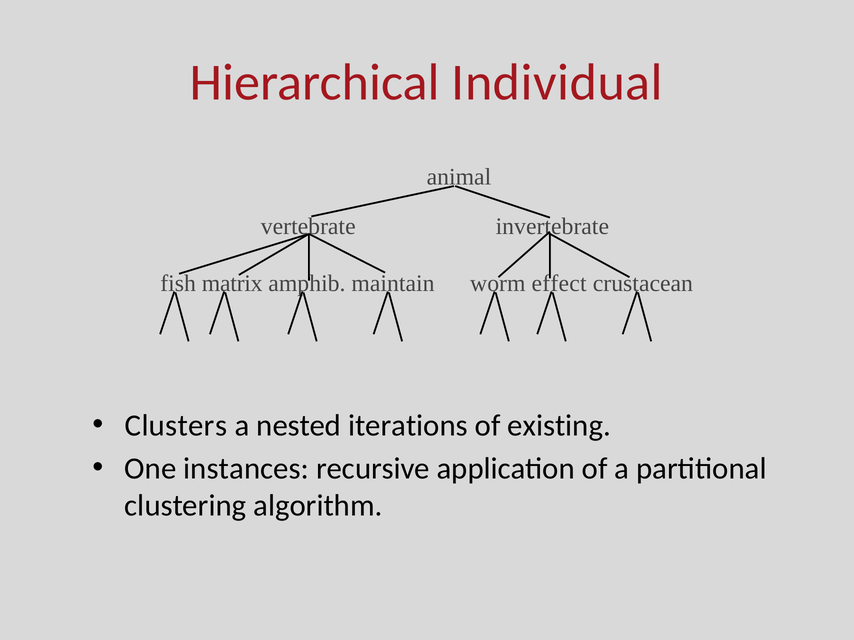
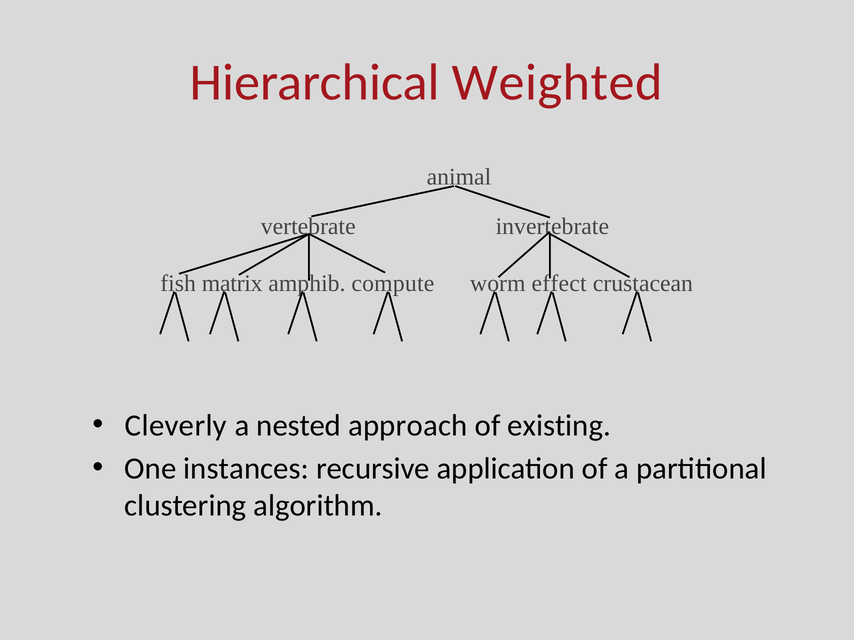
Individual: Individual -> Weighted (557, 83)
maintain: maintain -> compute (393, 284)
Clusters: Clusters -> Cleverly (176, 426)
iterations: iterations -> approach (408, 426)
